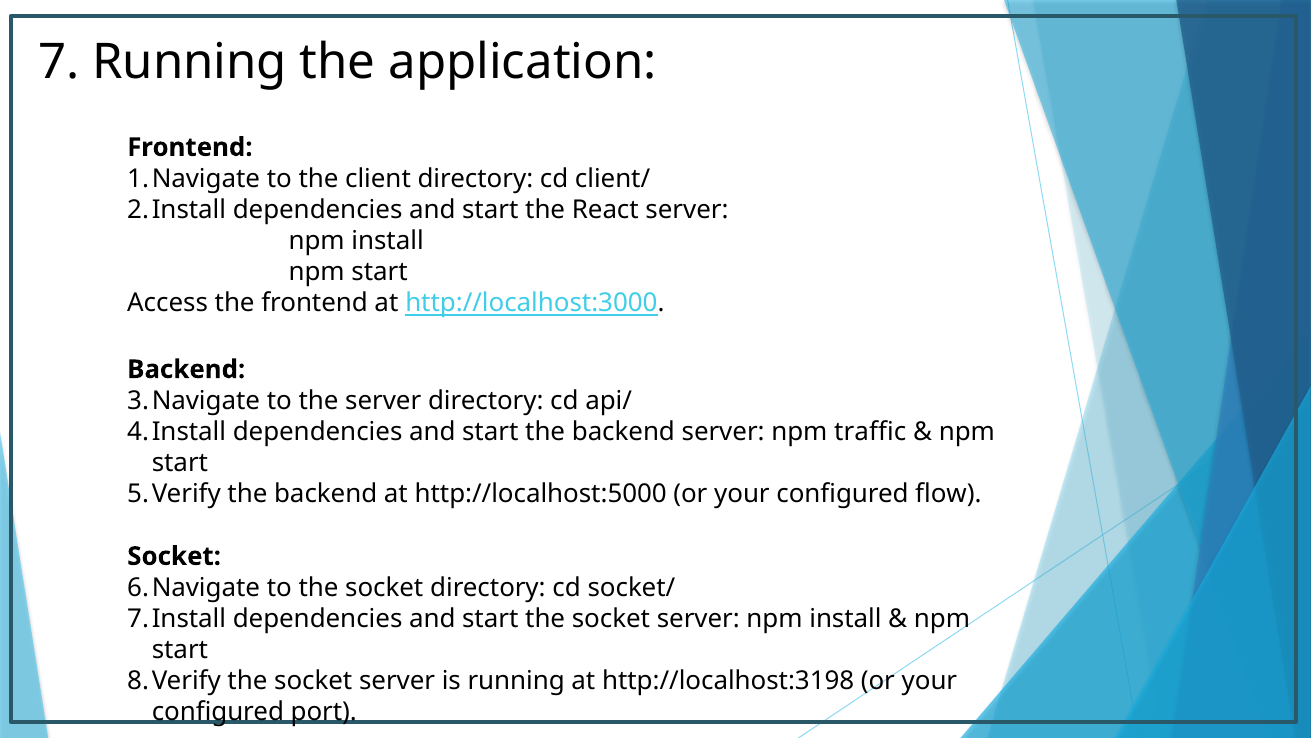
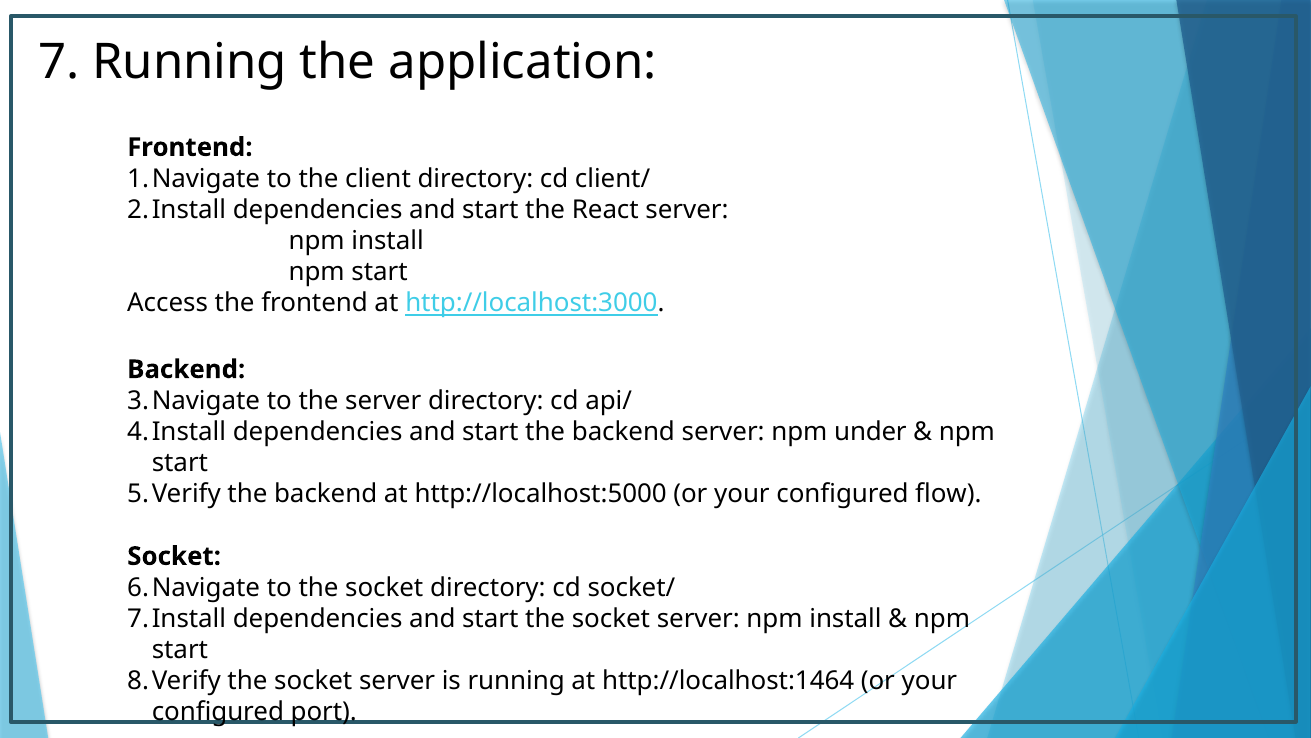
traffic: traffic -> under (870, 431)
http://localhost:3198: http://localhost:3198 -> http://localhost:1464 (728, 680)
